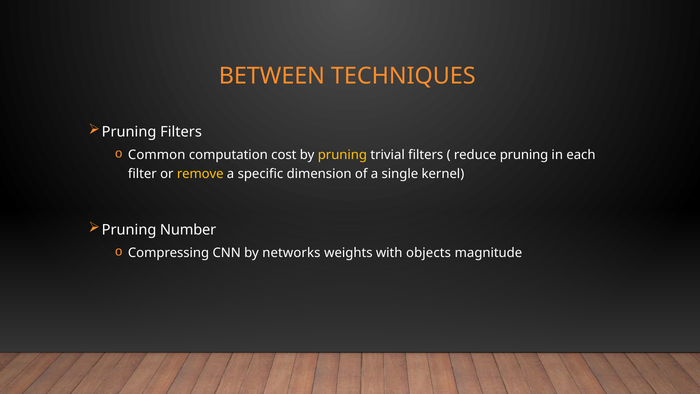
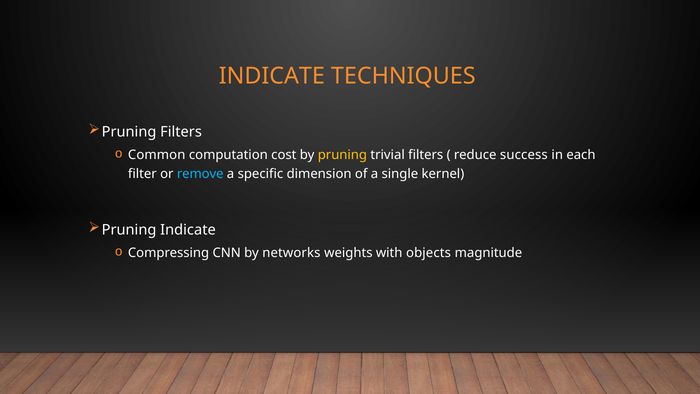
BETWEEN: BETWEEN -> INDICATE (272, 76)
reduce pruning: pruning -> success (524, 155)
remove colour: yellow -> light blue (200, 174)
Pruning Number: Number -> Indicate (188, 230)
